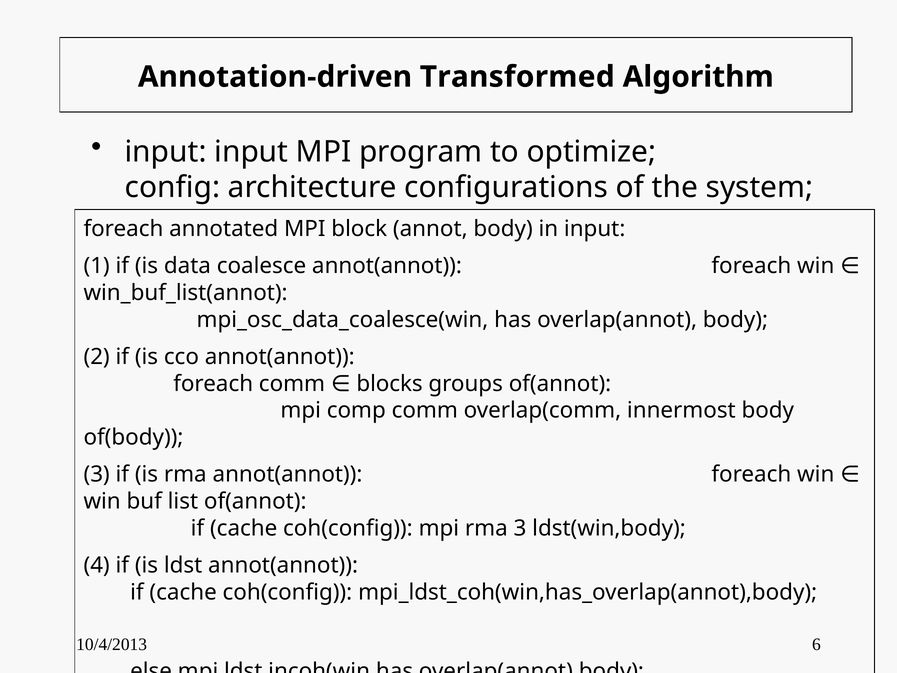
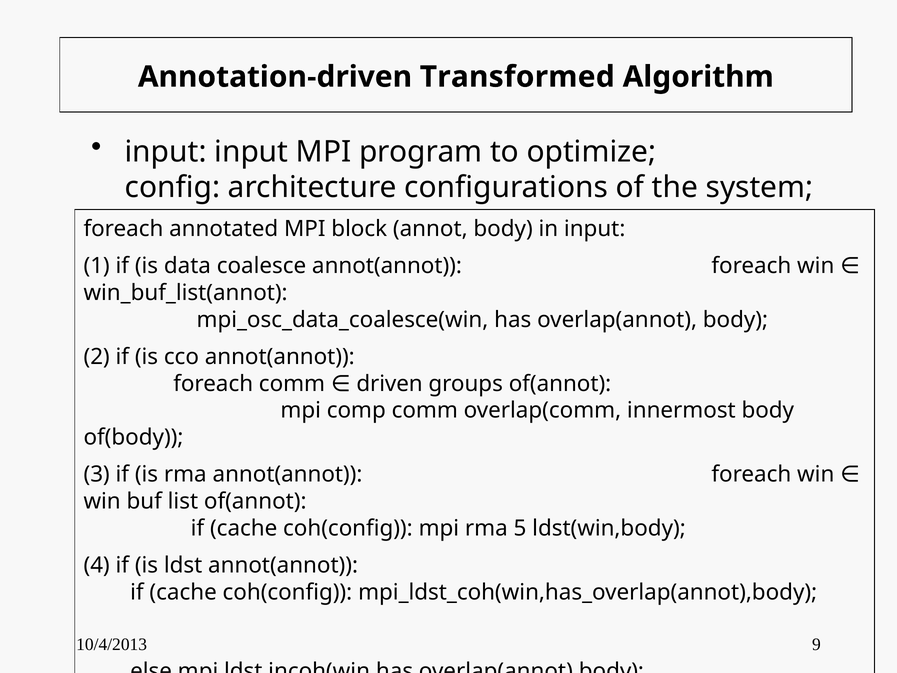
blocks: blocks -> driven (390, 384)
rma 3: 3 -> 5 (520, 528)
6: 6 -> 9 (816, 644)
